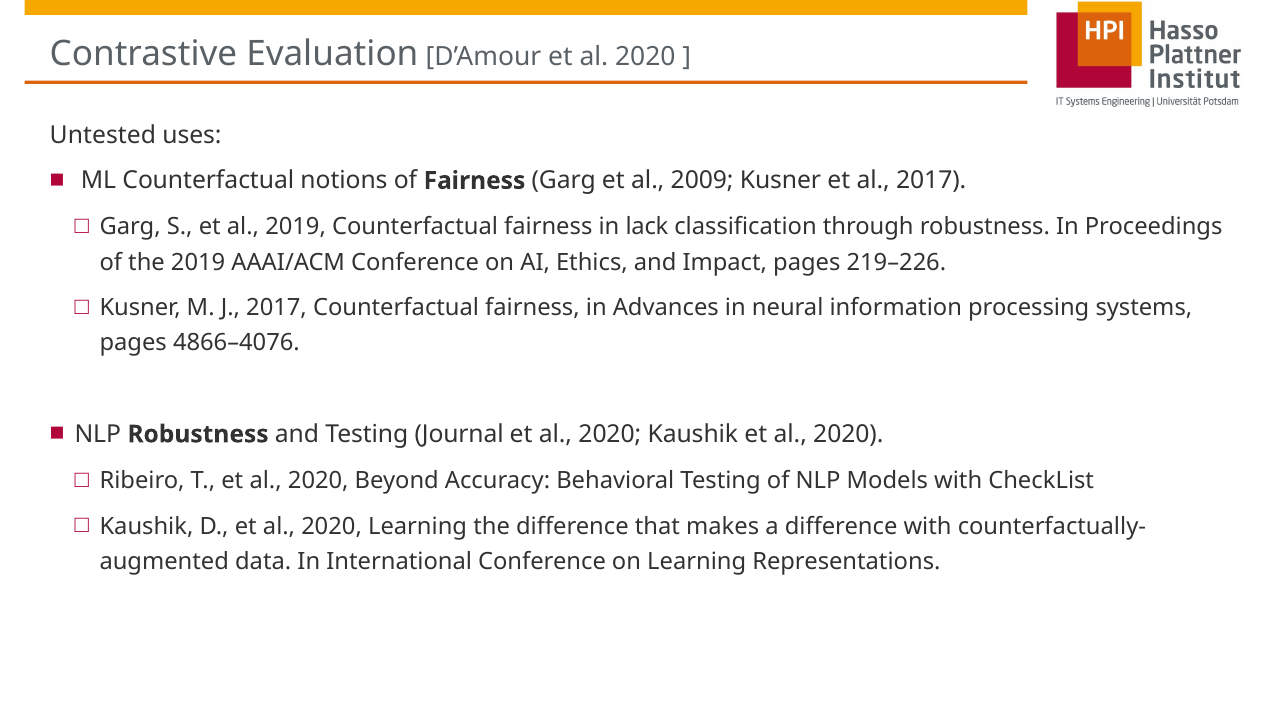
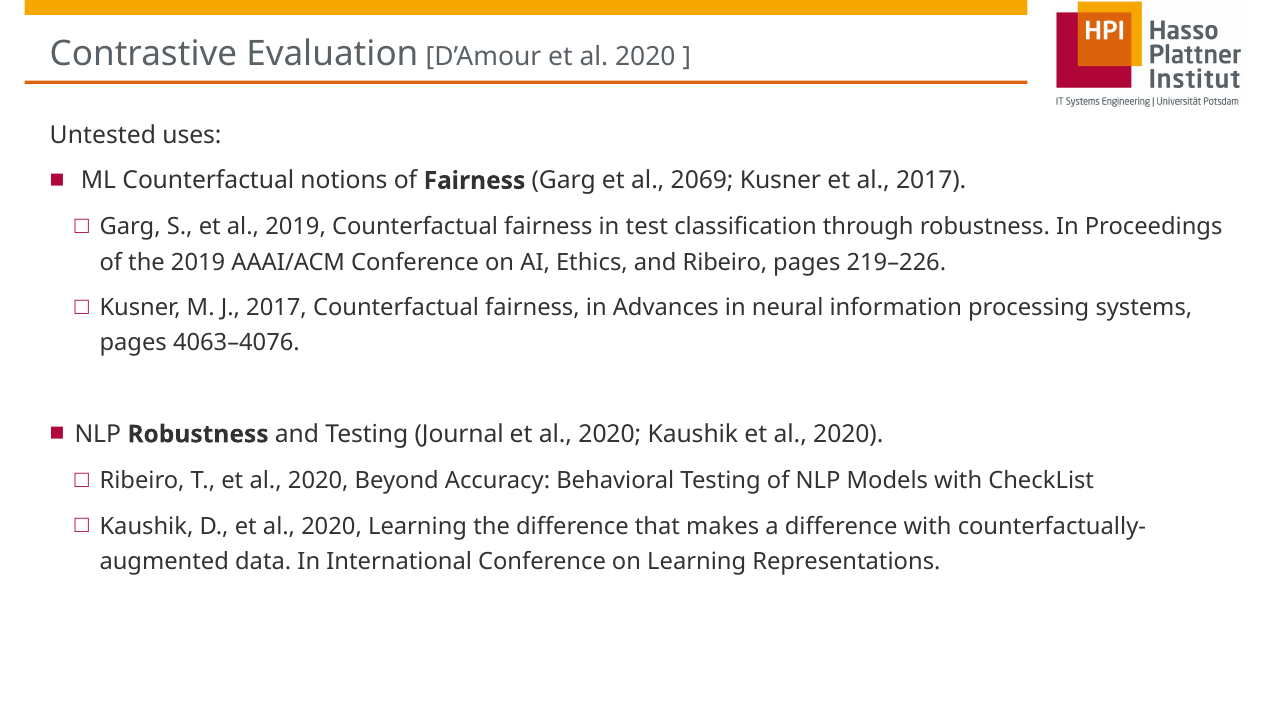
2009: 2009 -> 2069 (702, 181)
lack: lack -> test (647, 227)
and Impact: Impact -> Ribeiro (725, 262)
4866–4076: 4866–4076 -> 4063–4076 (236, 343)
